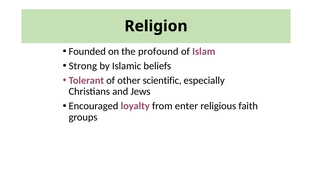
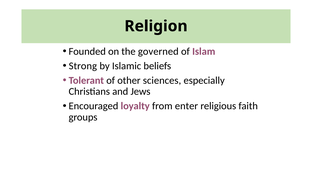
profound: profound -> governed (158, 52)
scientific: scientific -> sciences (162, 81)
